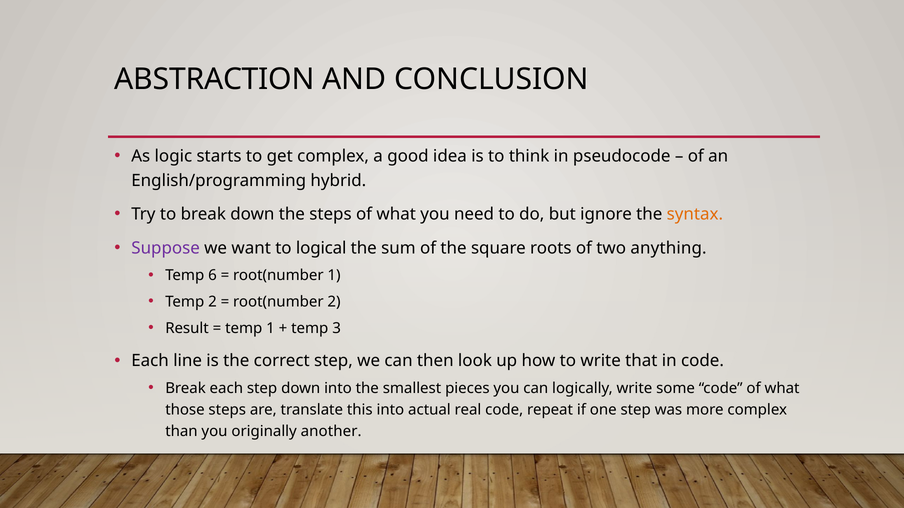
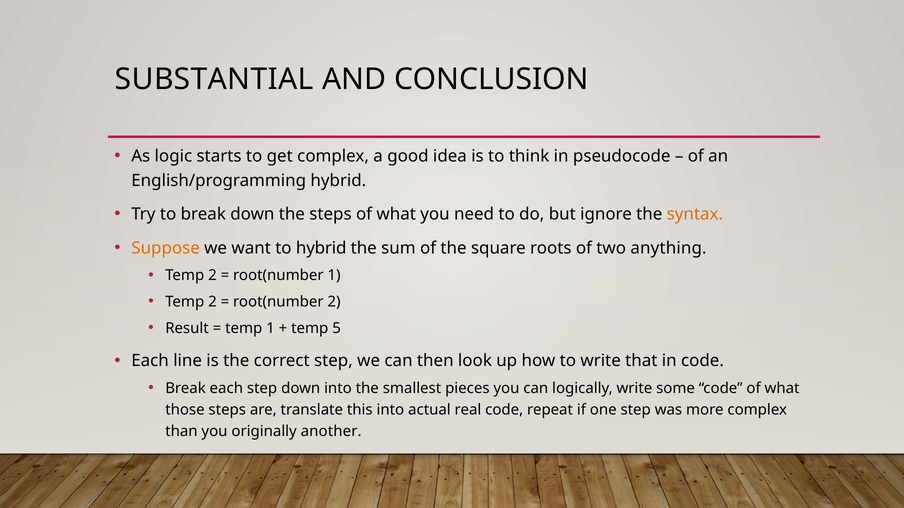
ABSTRACTION: ABSTRACTION -> SUBSTANTIAL (214, 79)
Suppose colour: purple -> orange (166, 248)
to logical: logical -> hybrid (321, 248)
6: 6 -> 2 (212, 276)
3: 3 -> 5 (337, 328)
